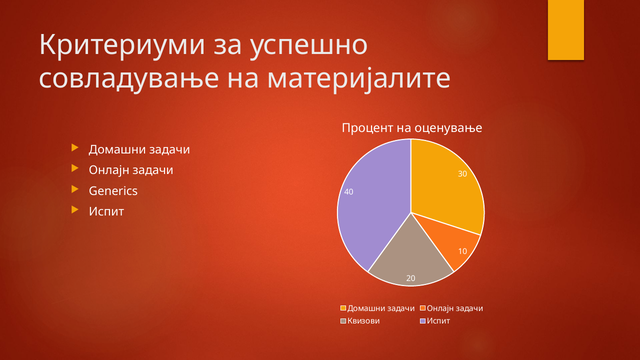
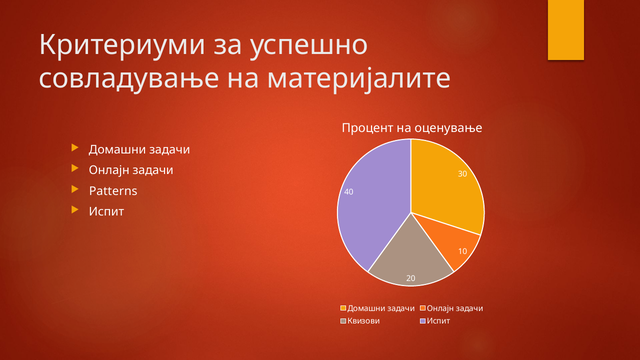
Generics: Generics -> Patterns (113, 191)
